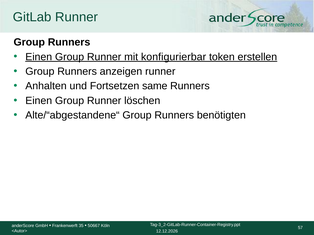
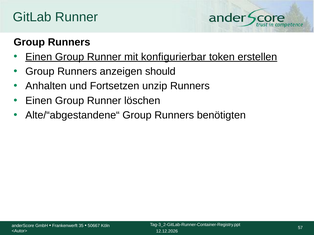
anzeigen runner: runner -> should (160, 72)
same: same -> unzip (155, 86)
